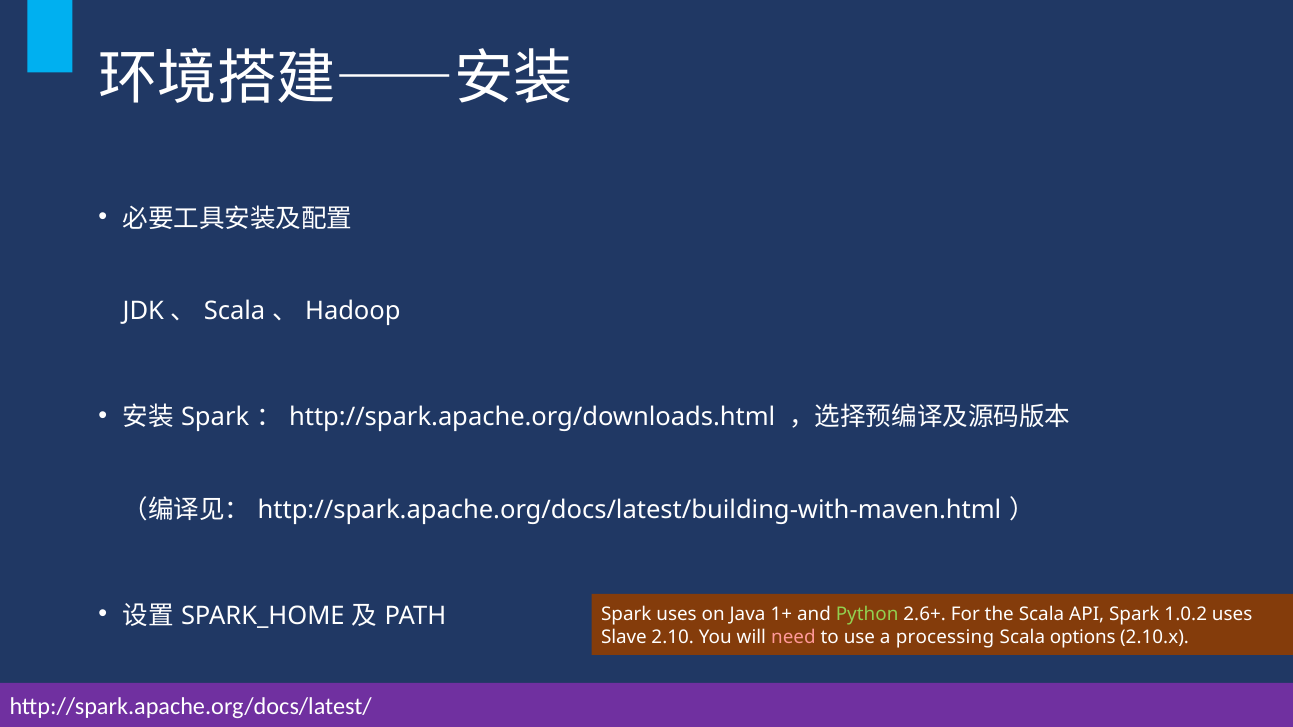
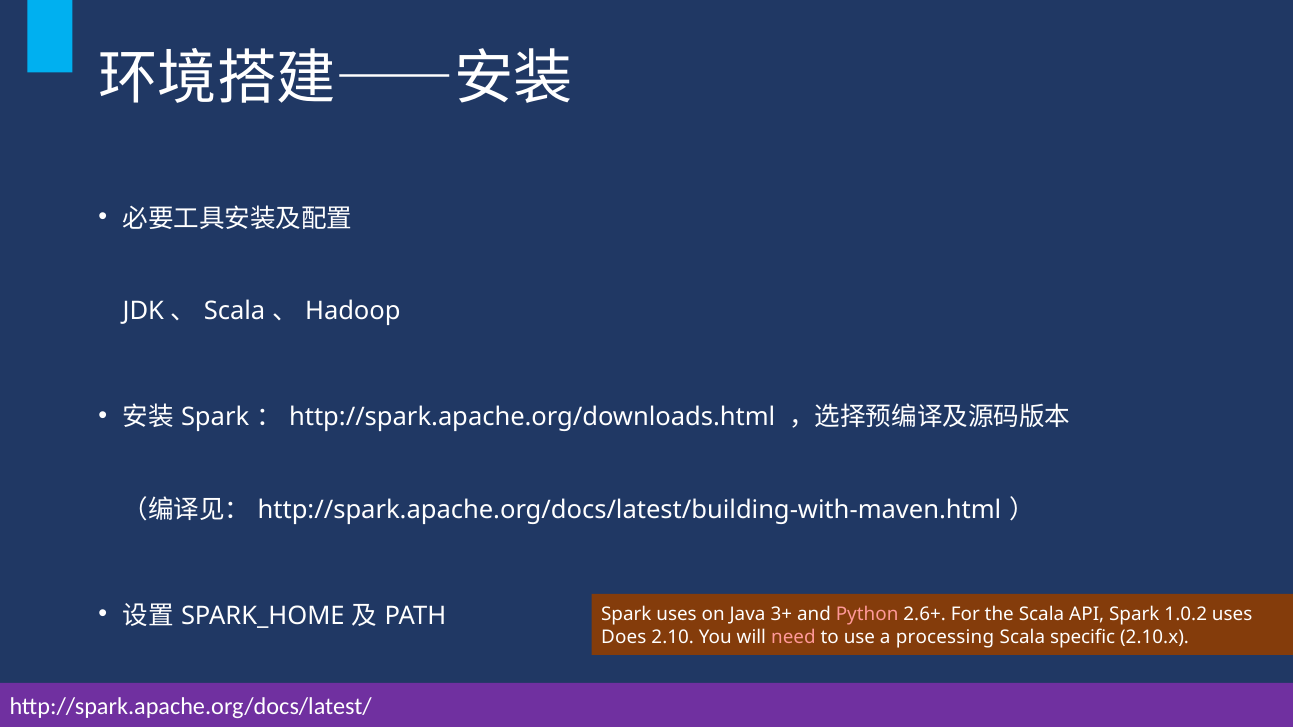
1+: 1+ -> 3+ (781, 615)
Python colour: light green -> pink (867, 615)
Slave: Slave -> Does (624, 637)
options: options -> specific (1083, 637)
